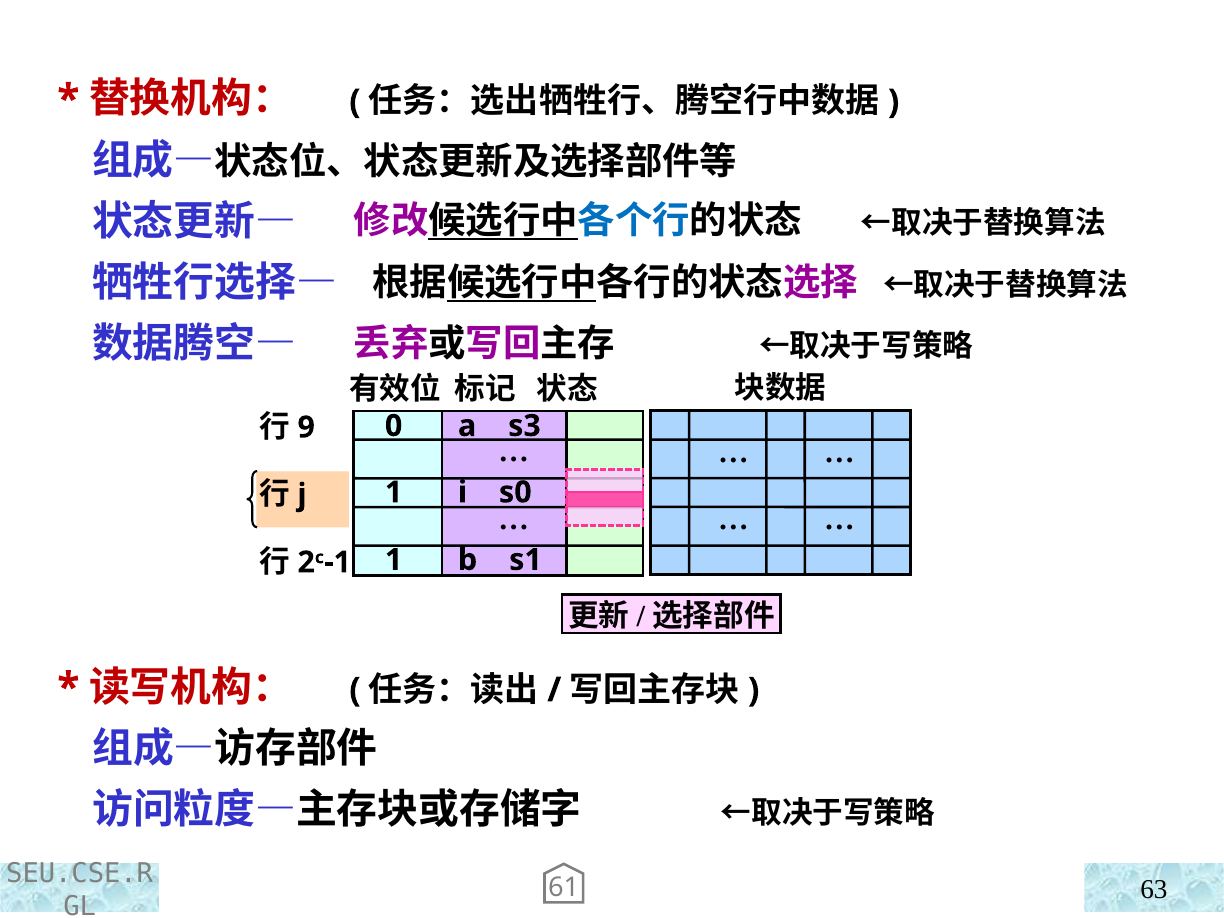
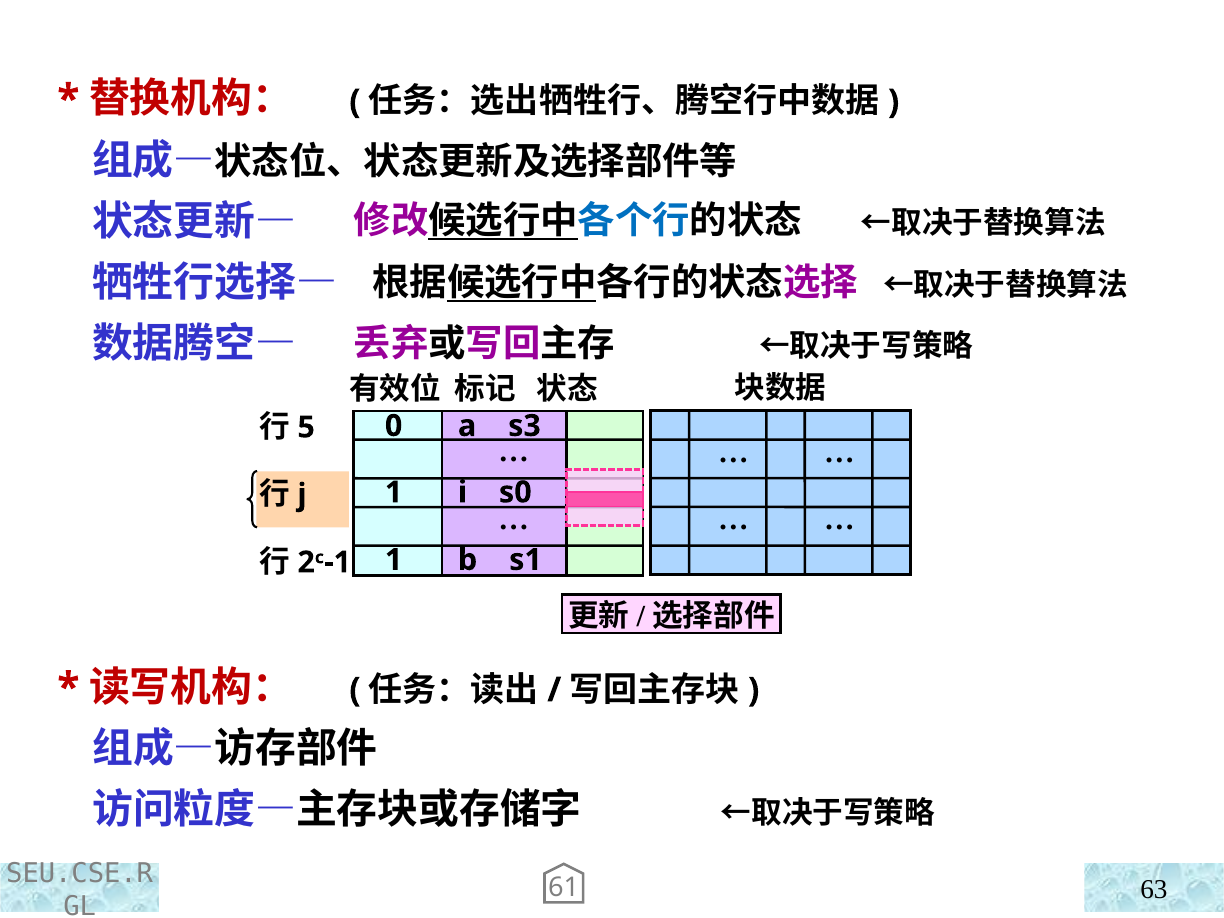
9: 9 -> 5 (306, 427)
